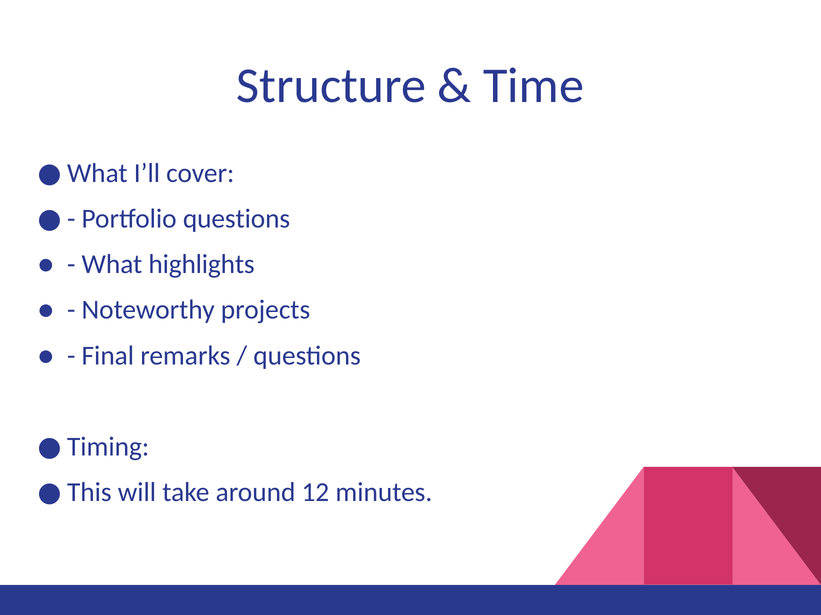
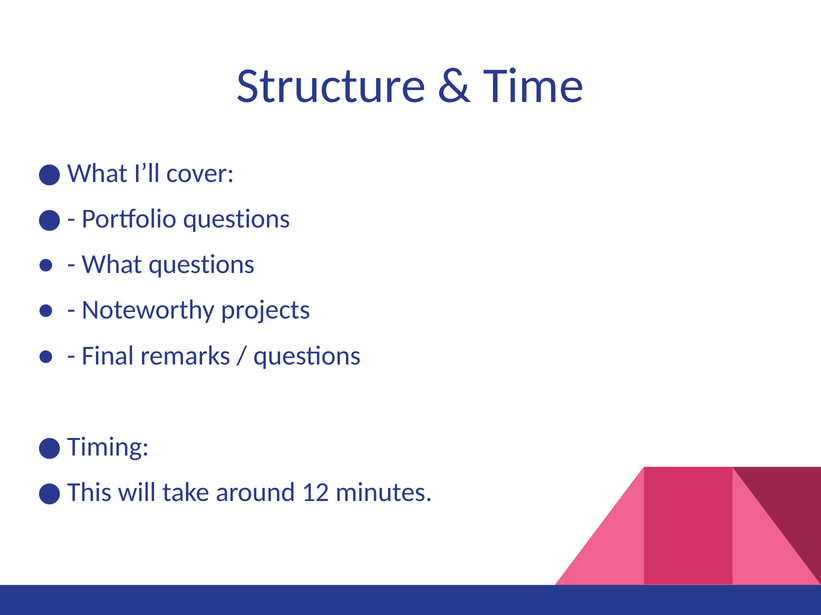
What highlights: highlights -> questions (202, 265)
